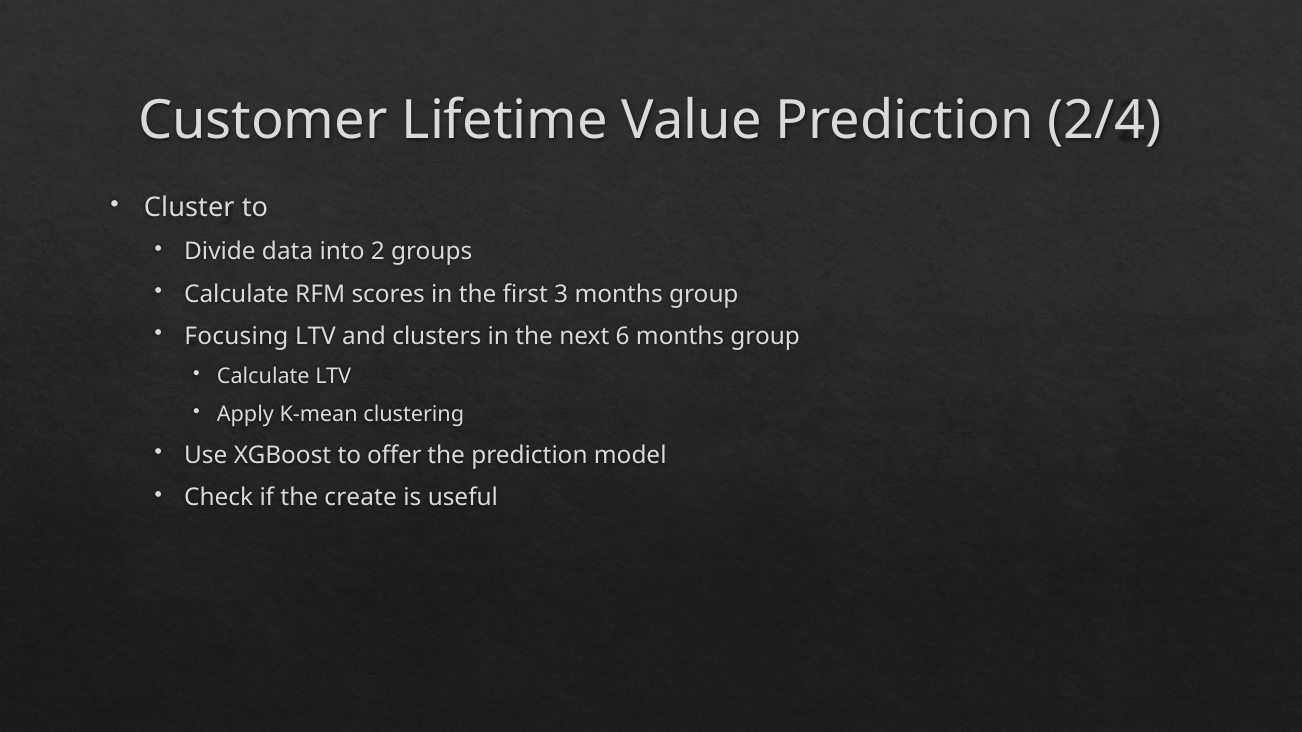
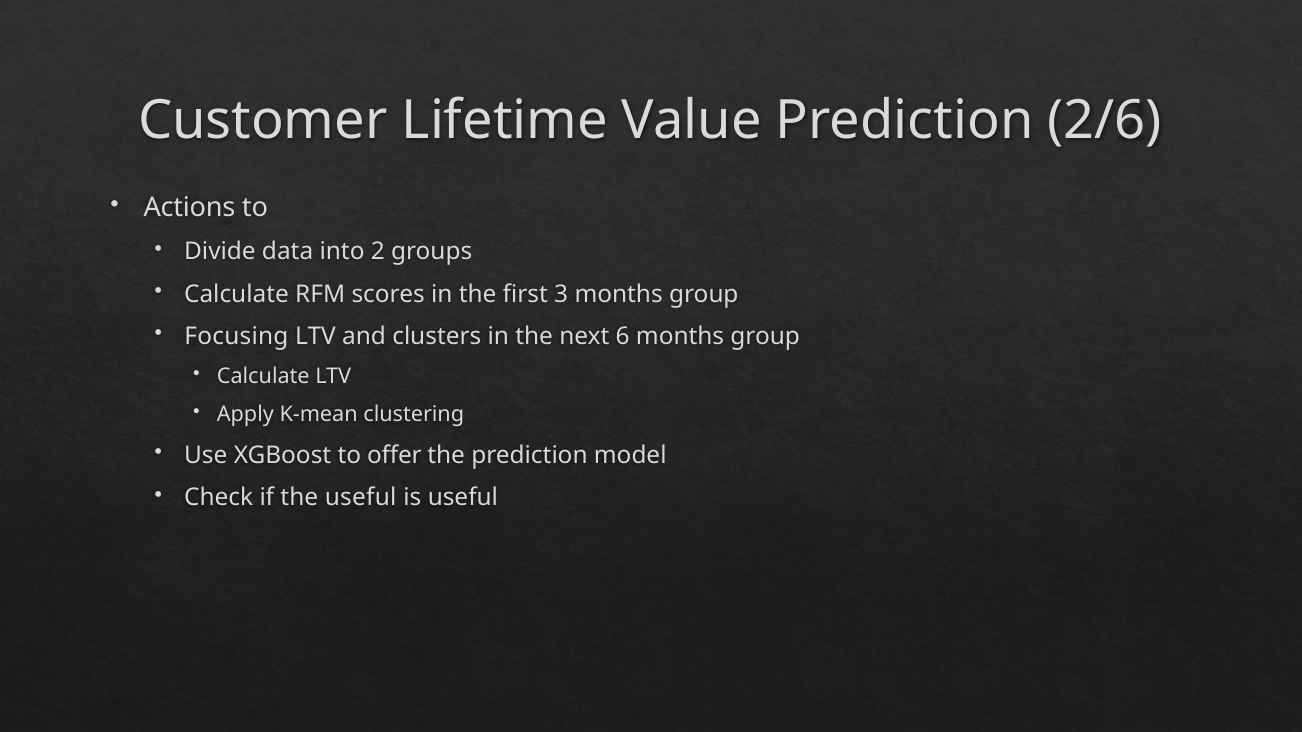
2/4: 2/4 -> 2/6 (1105, 121)
Cluster: Cluster -> Actions (189, 208)
the create: create -> useful (361, 498)
